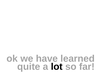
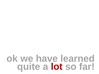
lot colour: black -> red (57, 67)
